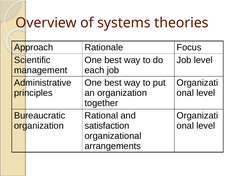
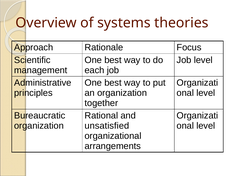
satisfaction: satisfaction -> unsatisfied (107, 126)
